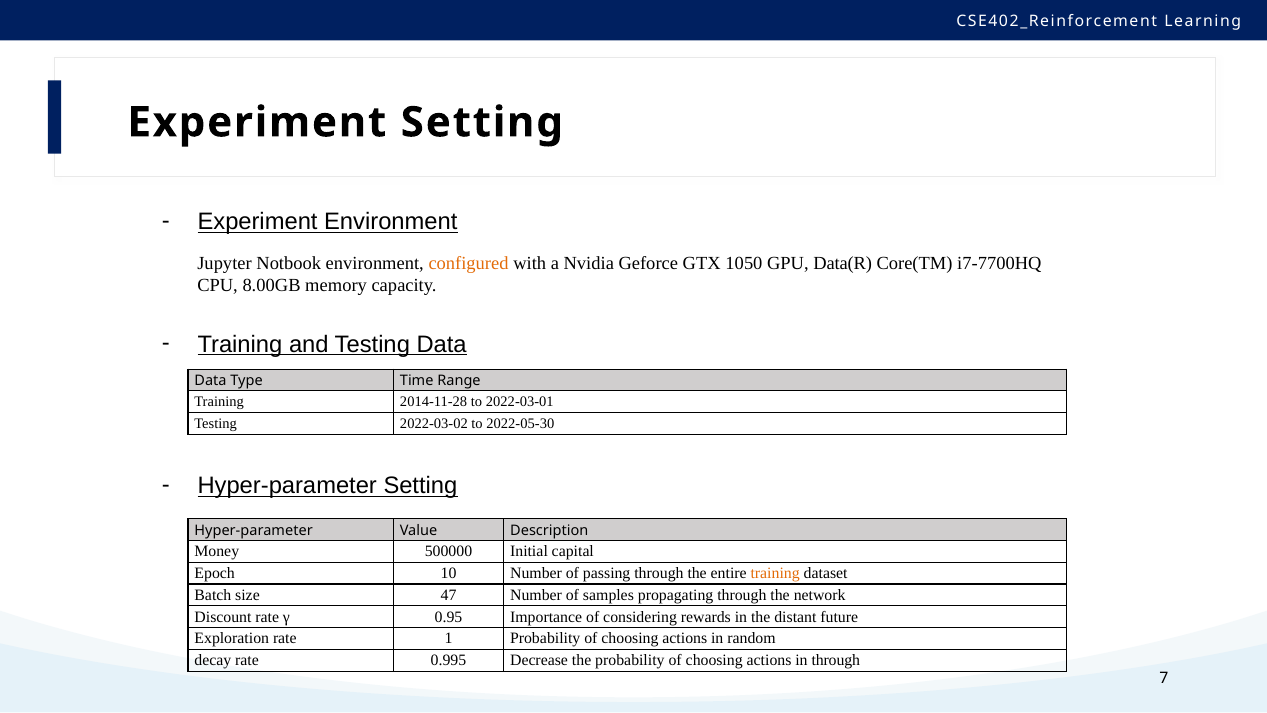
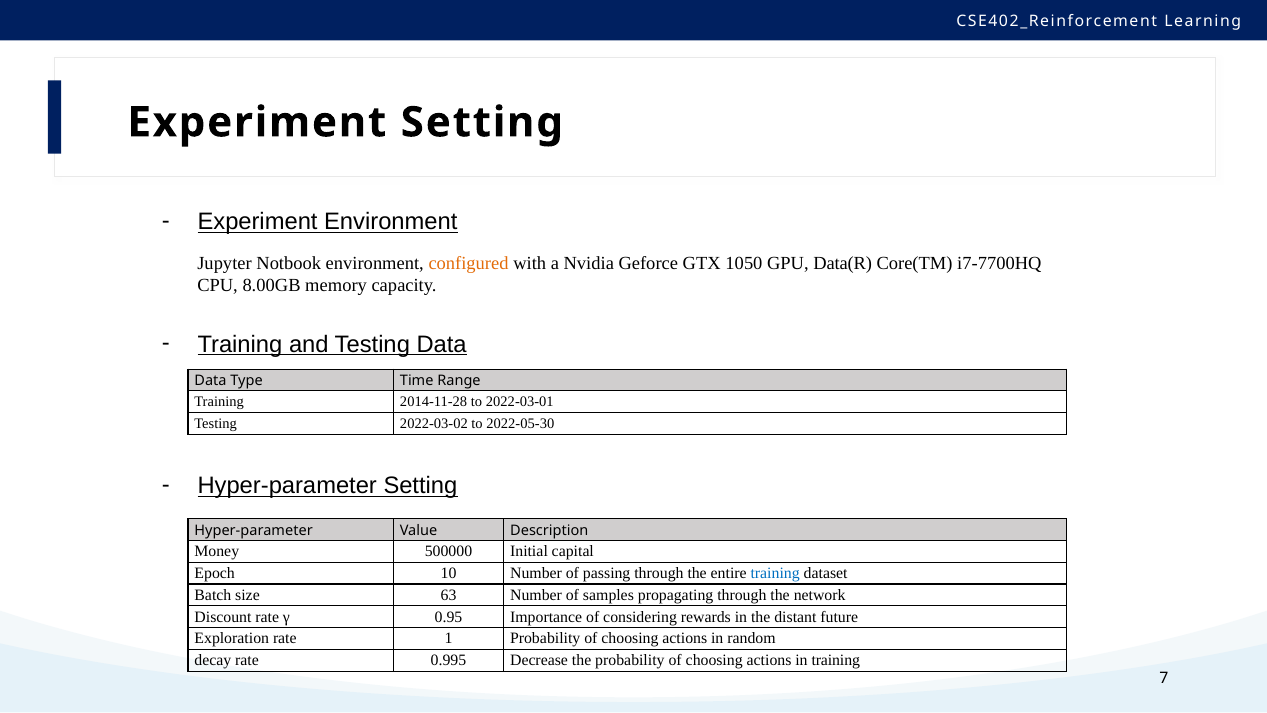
training colour: orange -> blue (775, 573)
47: 47 -> 63 (449, 595)
in through: through -> training (836, 660)
